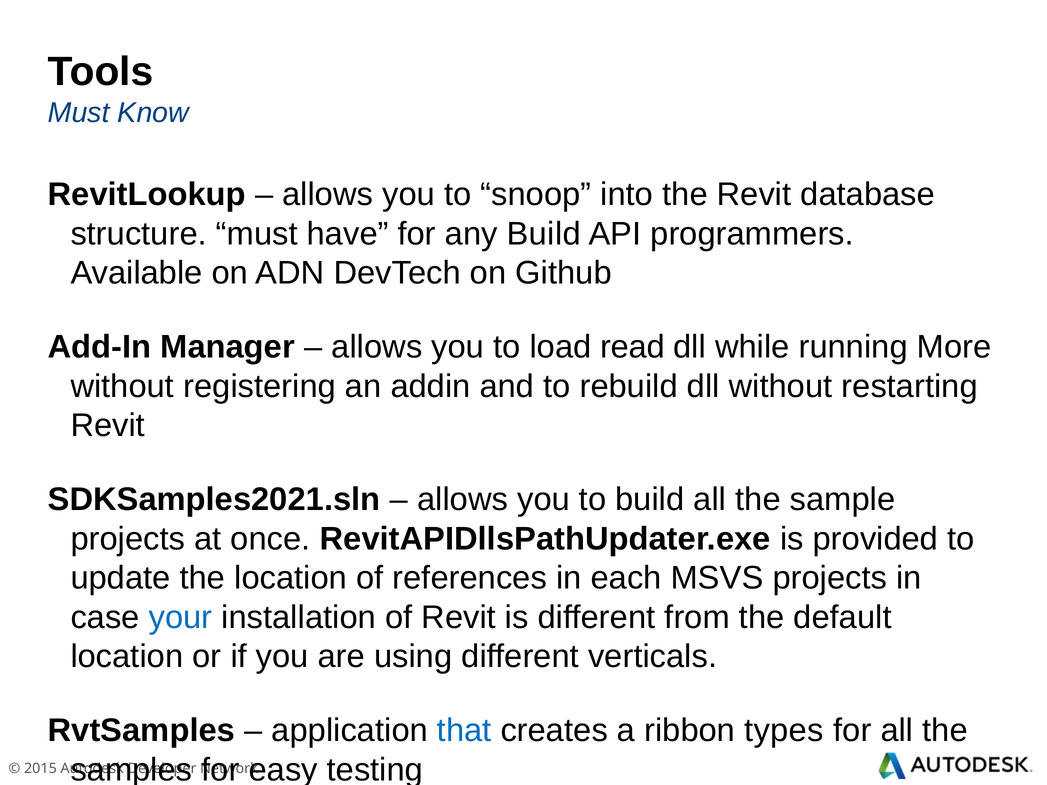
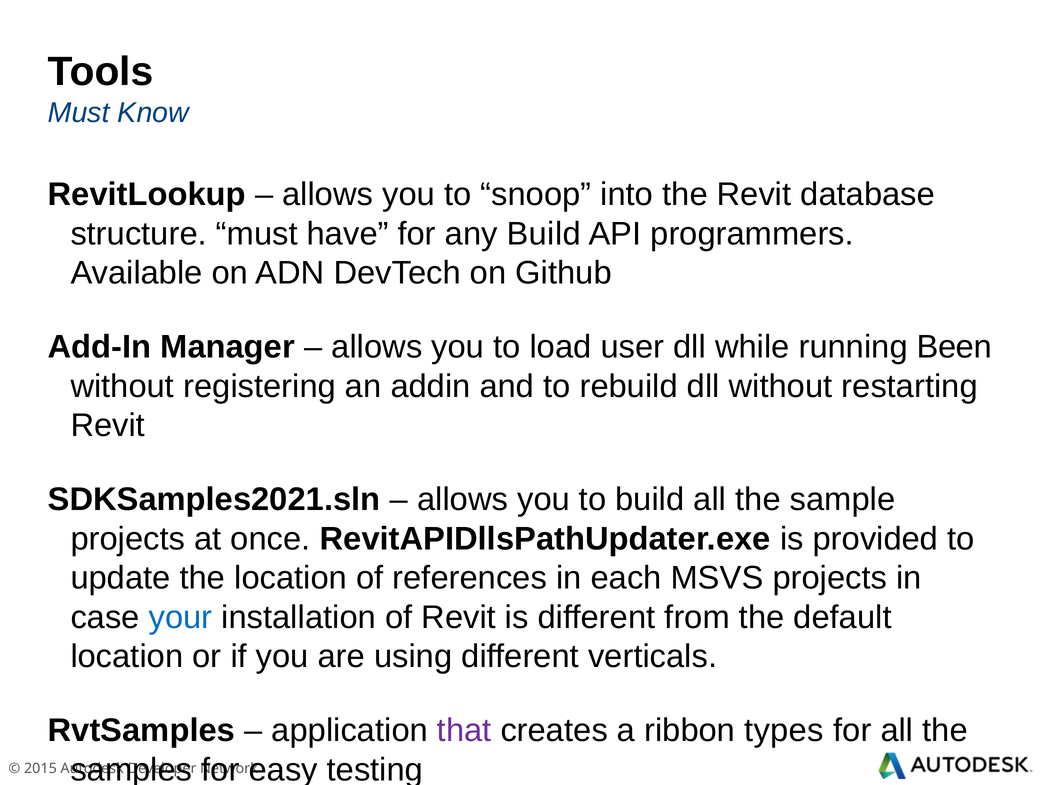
read: read -> user (632, 347)
More: More -> Been (954, 347)
that colour: blue -> purple (464, 731)
